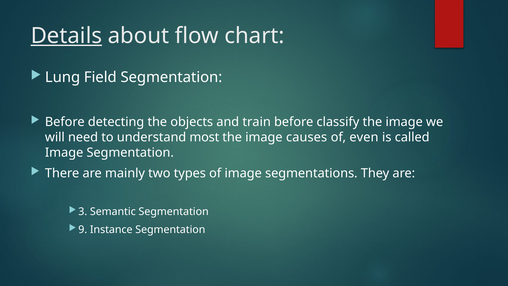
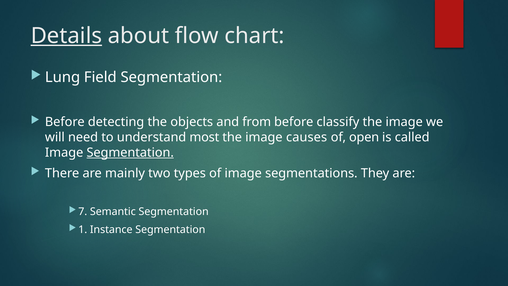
train: train -> from (257, 122)
even: even -> open (364, 137)
Segmentation underline: none -> present (130, 152)
3: 3 -> 7 (83, 211)
9: 9 -> 1 (83, 229)
